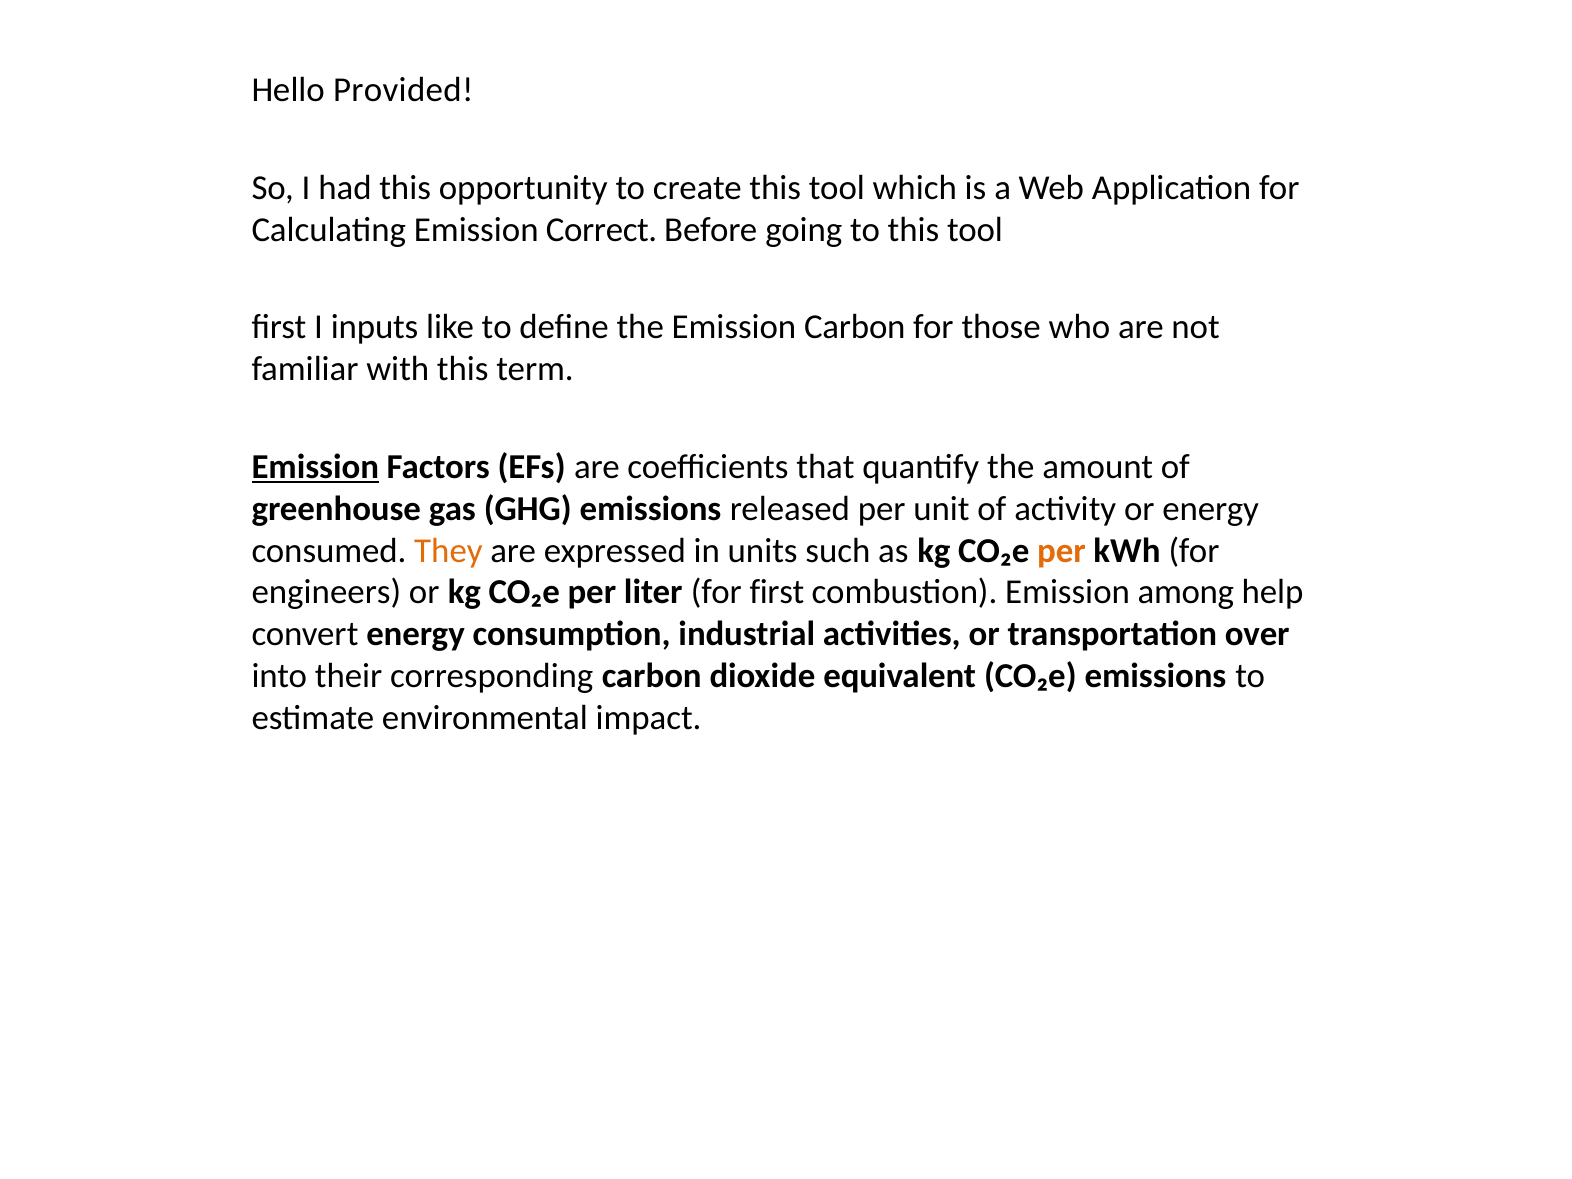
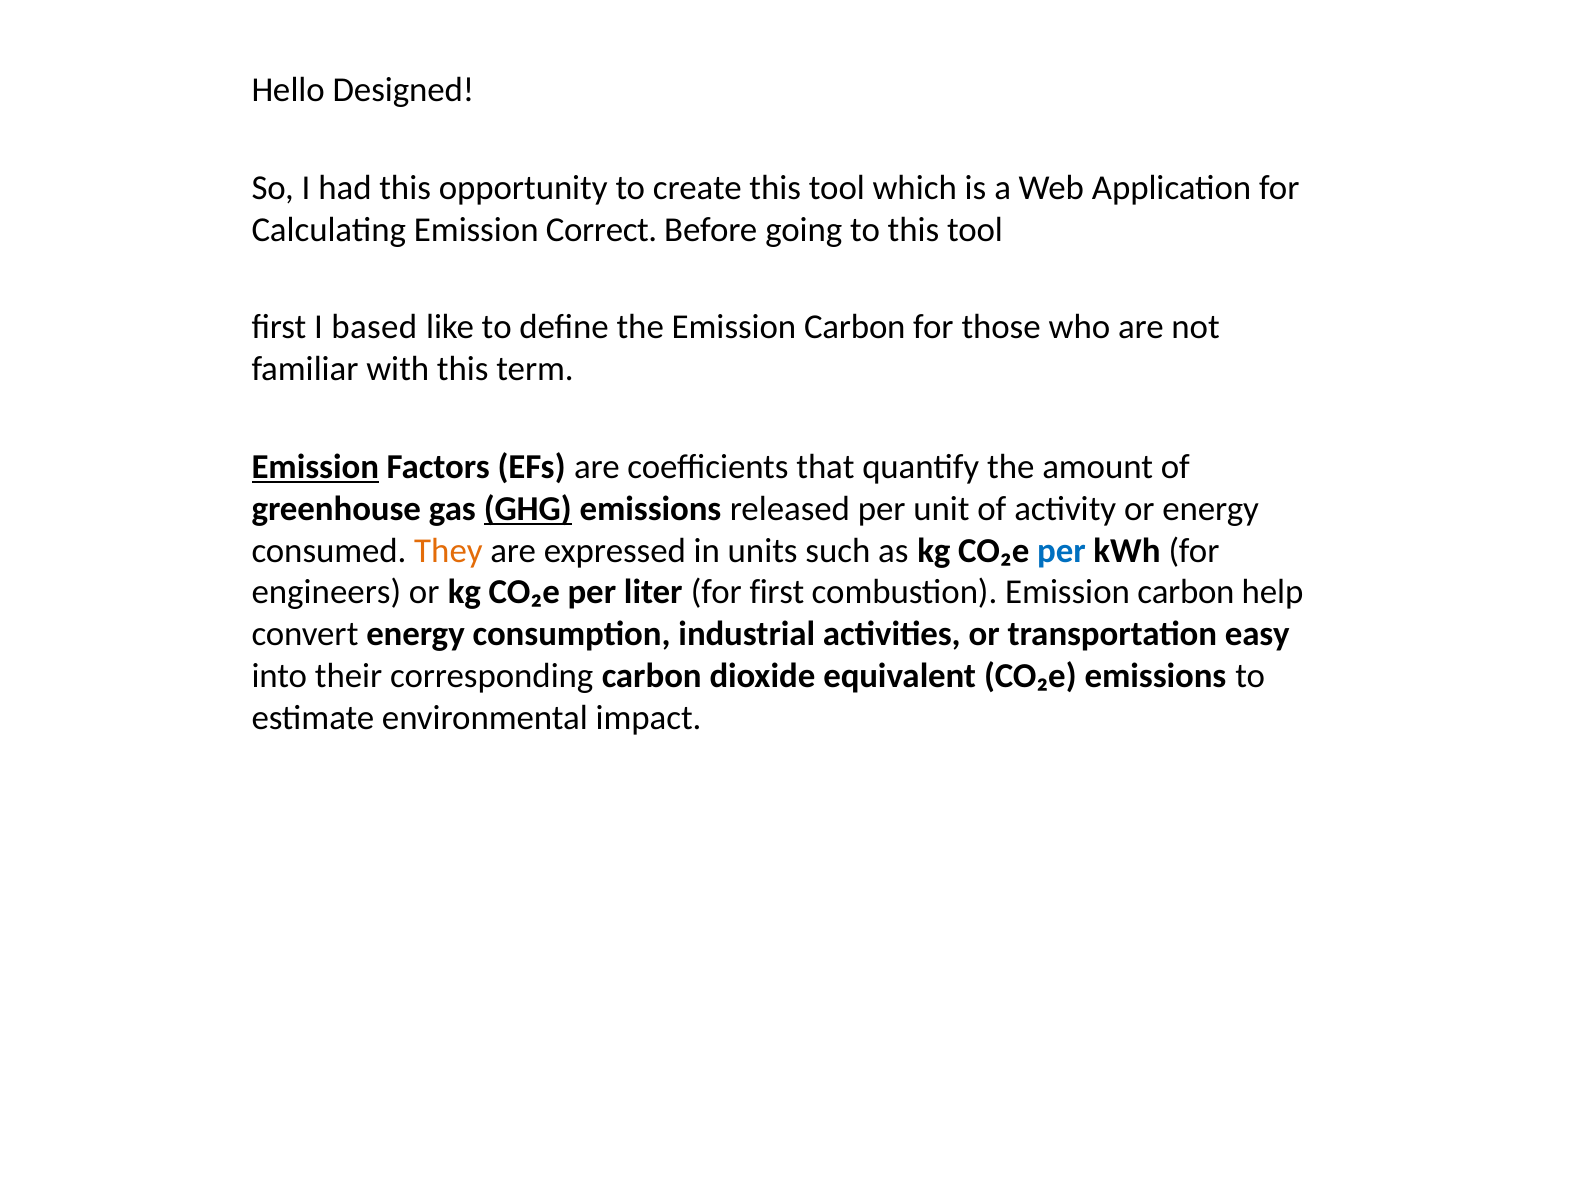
Provided: Provided -> Designed (403, 90)
inputs: inputs -> based (374, 327)
GHG underline: none -> present (528, 509)
per colour: orange -> blue (1061, 551)
combustion Emission among: among -> carbon (1186, 592)
over: over -> easy (1257, 634)
